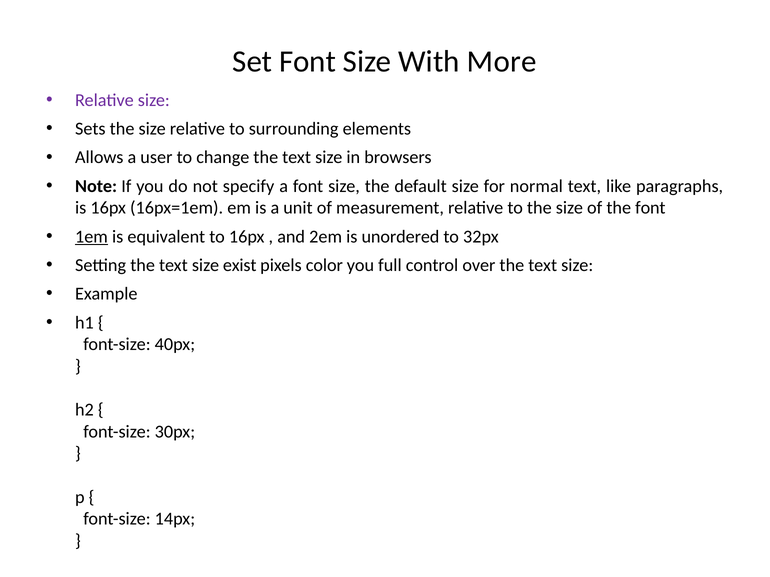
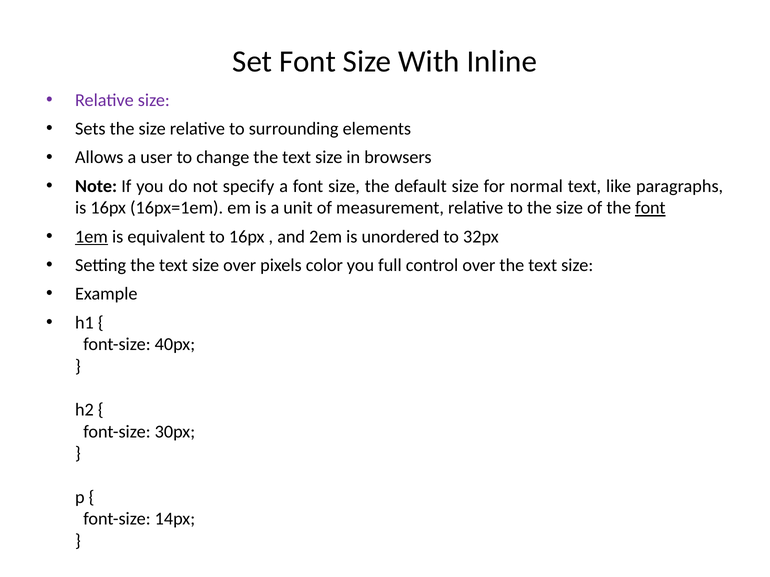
More: More -> Inline (502, 62)
font underline: none -> present (650, 208)
size exist: exist -> over (240, 265)
